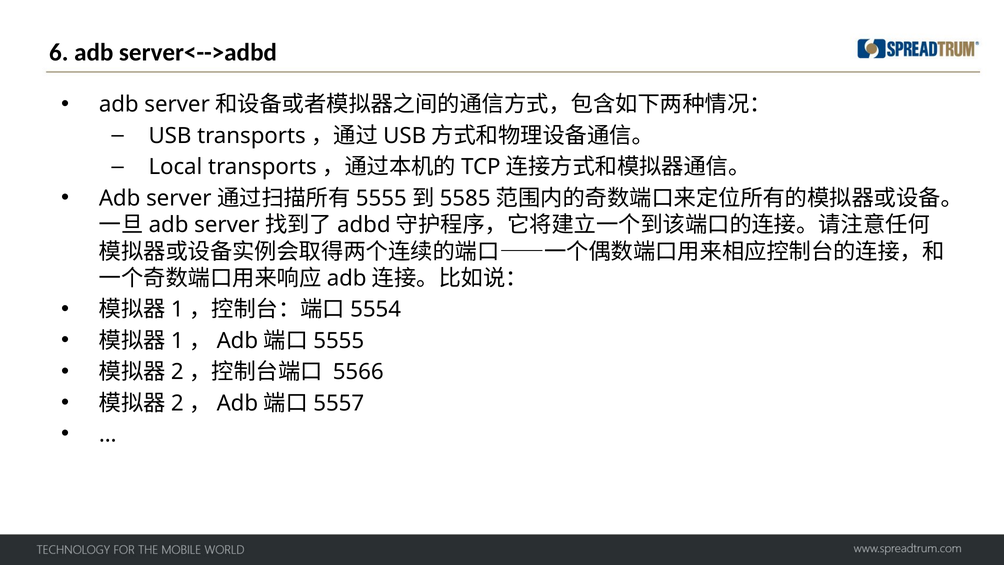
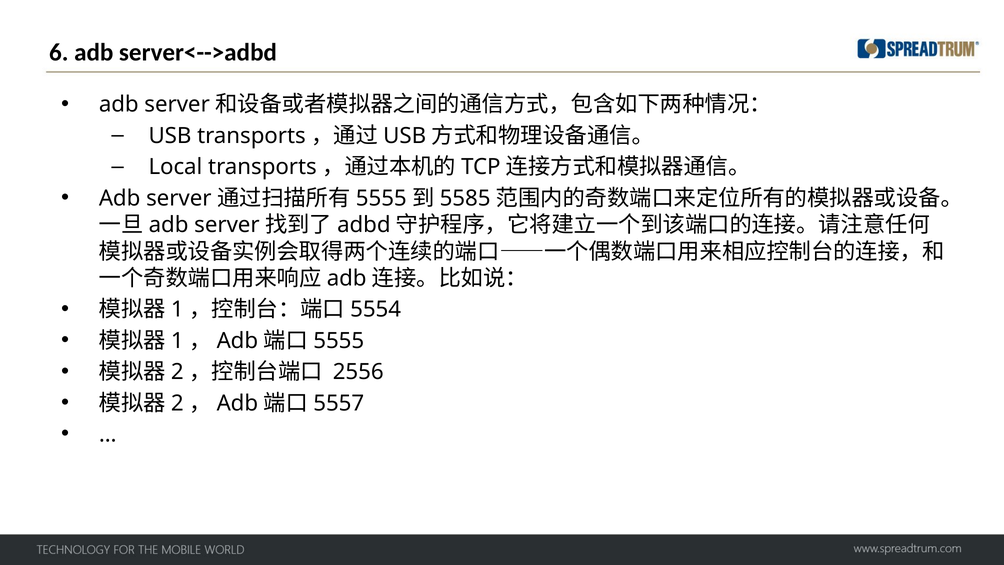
5566: 5566 -> 2556 (358, 372)
